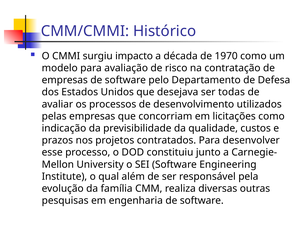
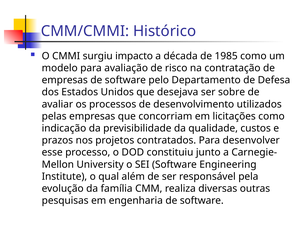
1970: 1970 -> 1985 (226, 56)
todas: todas -> sobre (232, 92)
